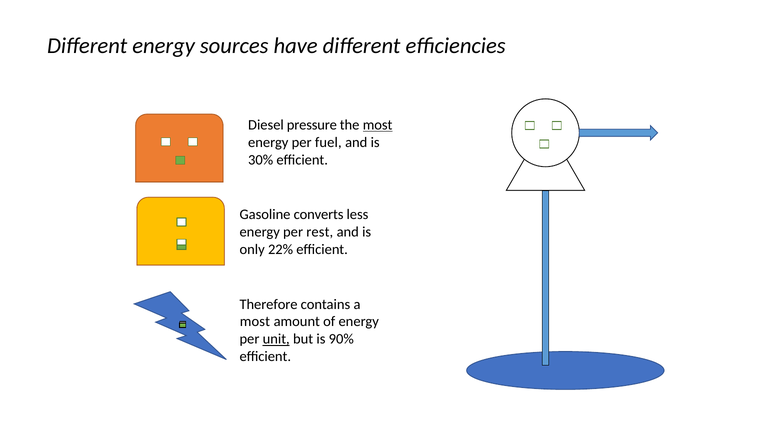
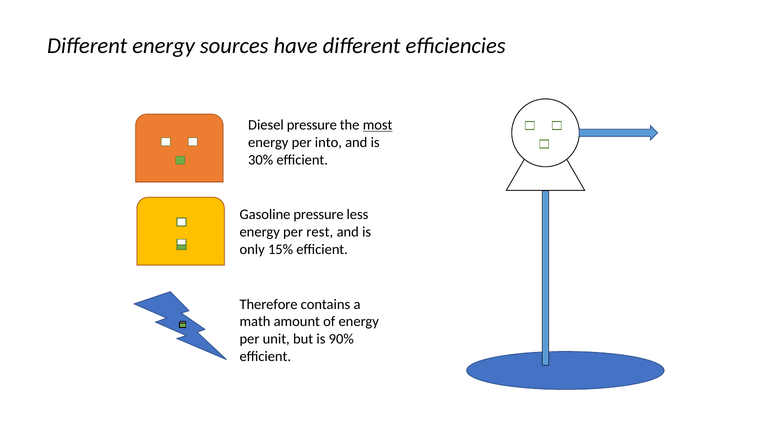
fuel: fuel -> into (328, 142)
Gasoline converts: converts -> pressure (319, 214)
22%: 22% -> 15% (281, 249)
most: most -> math (255, 322)
unit underline: present -> none (276, 339)
